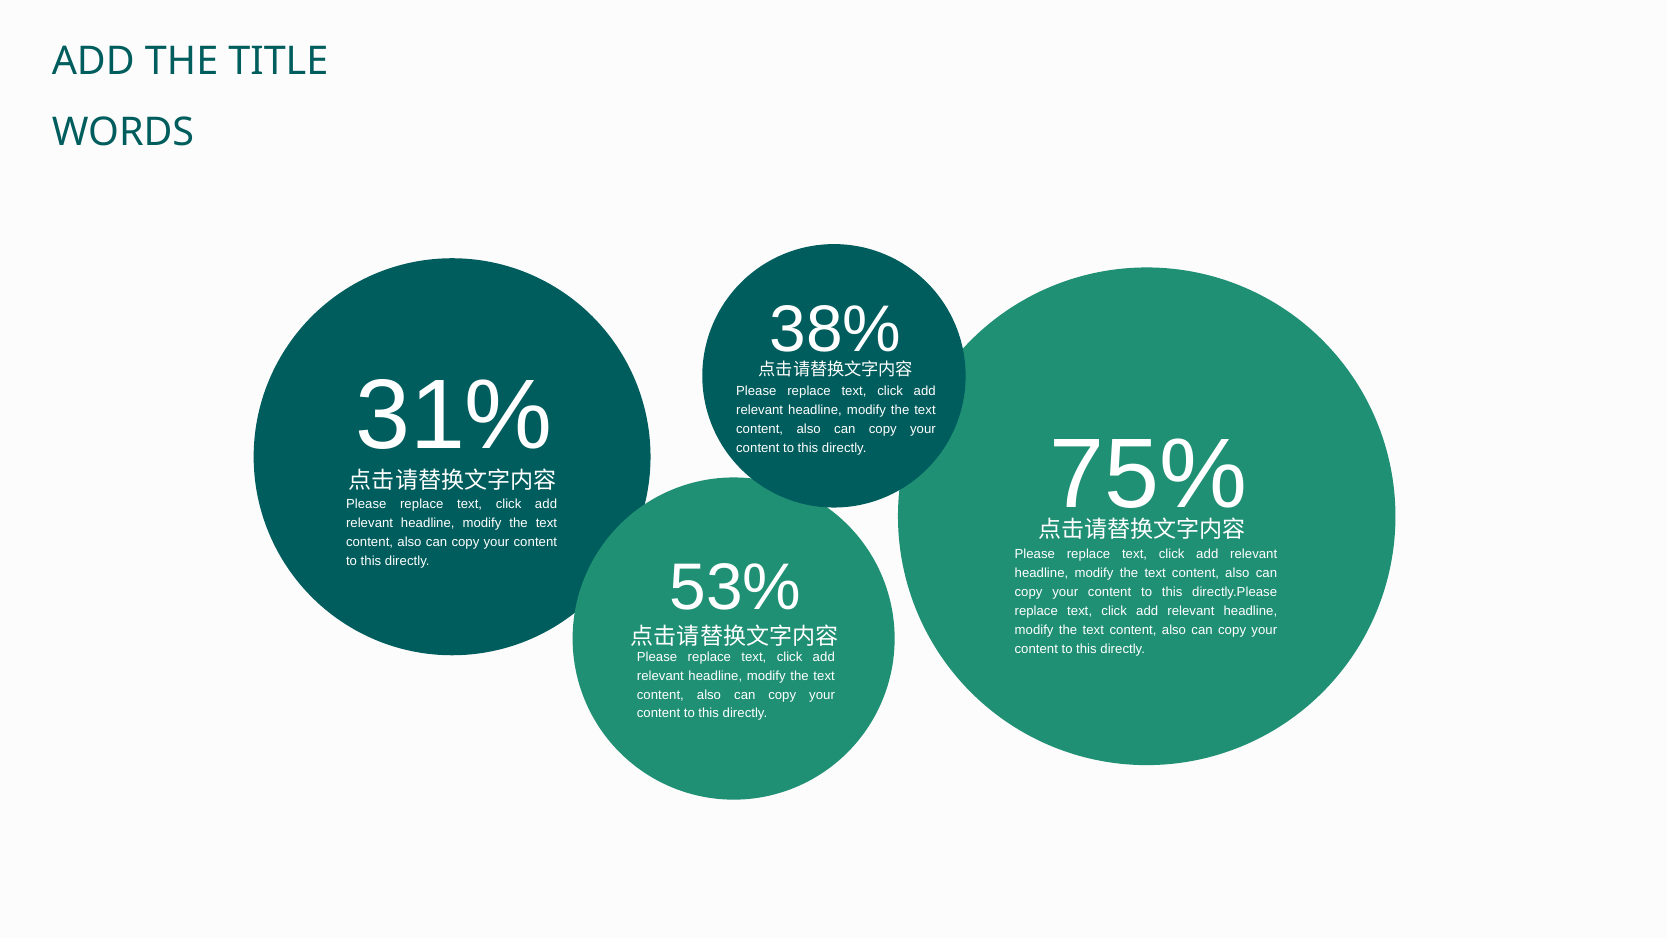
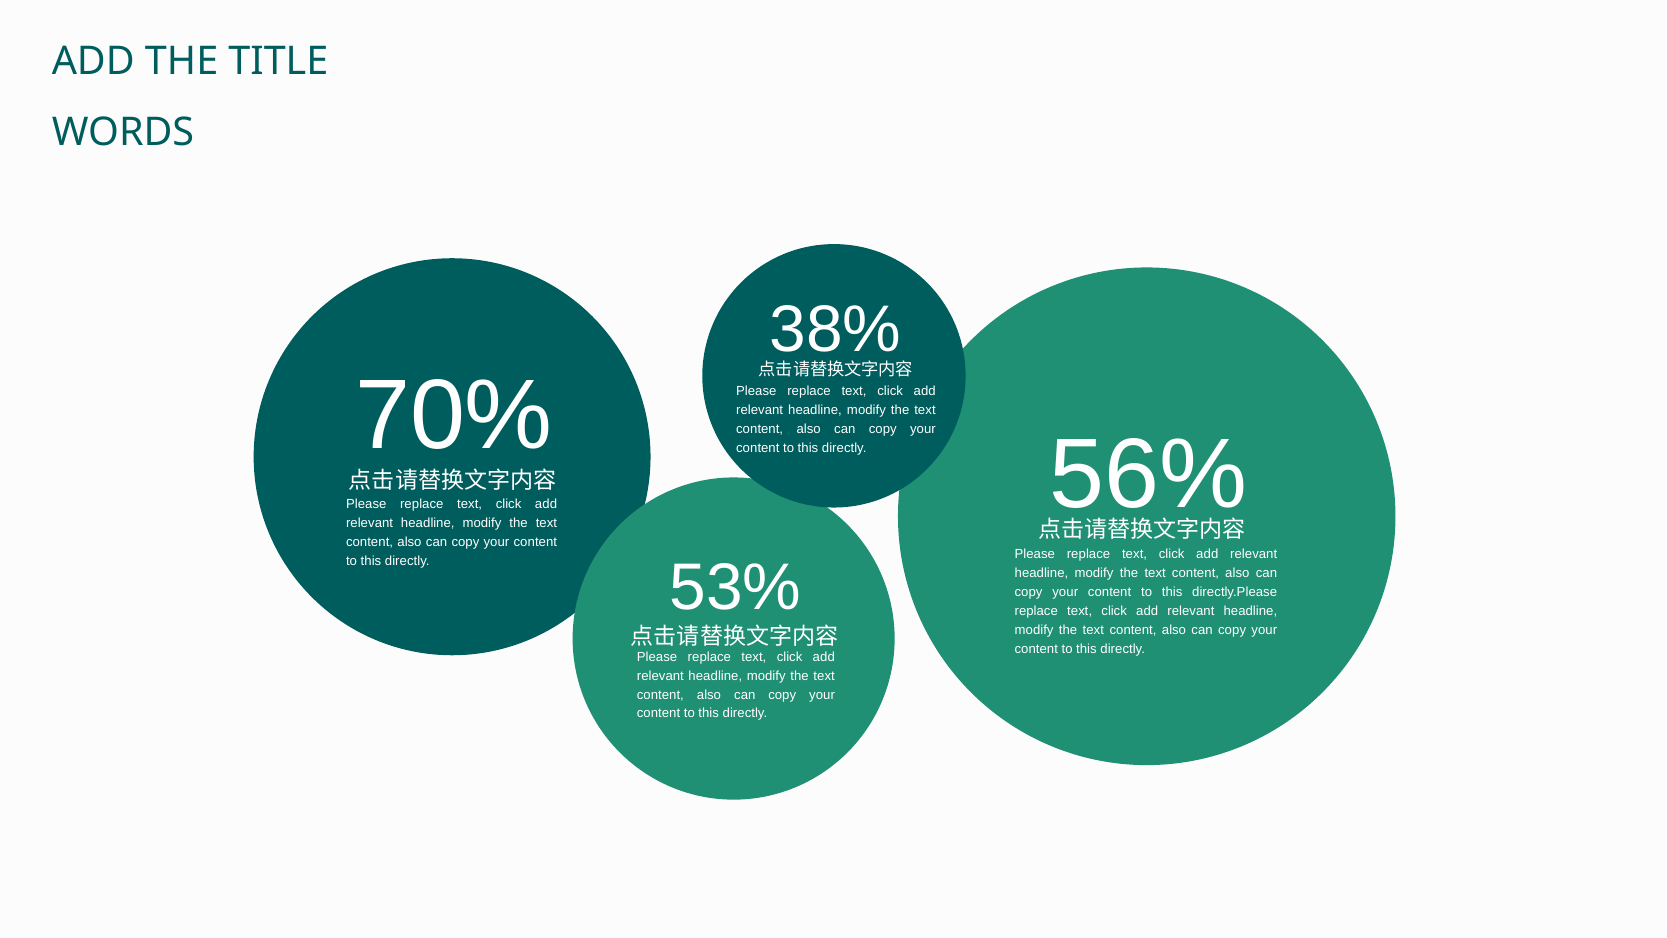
31%: 31% -> 70% (454, 416)
75%: 75% -> 56% (1149, 474)
